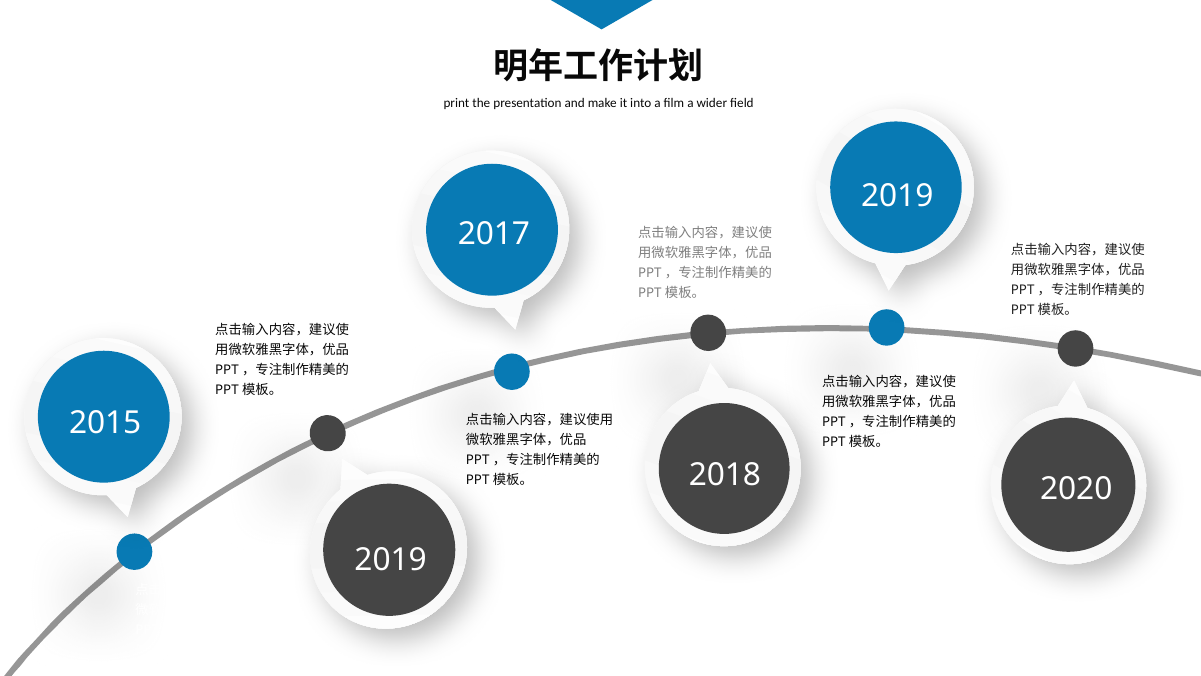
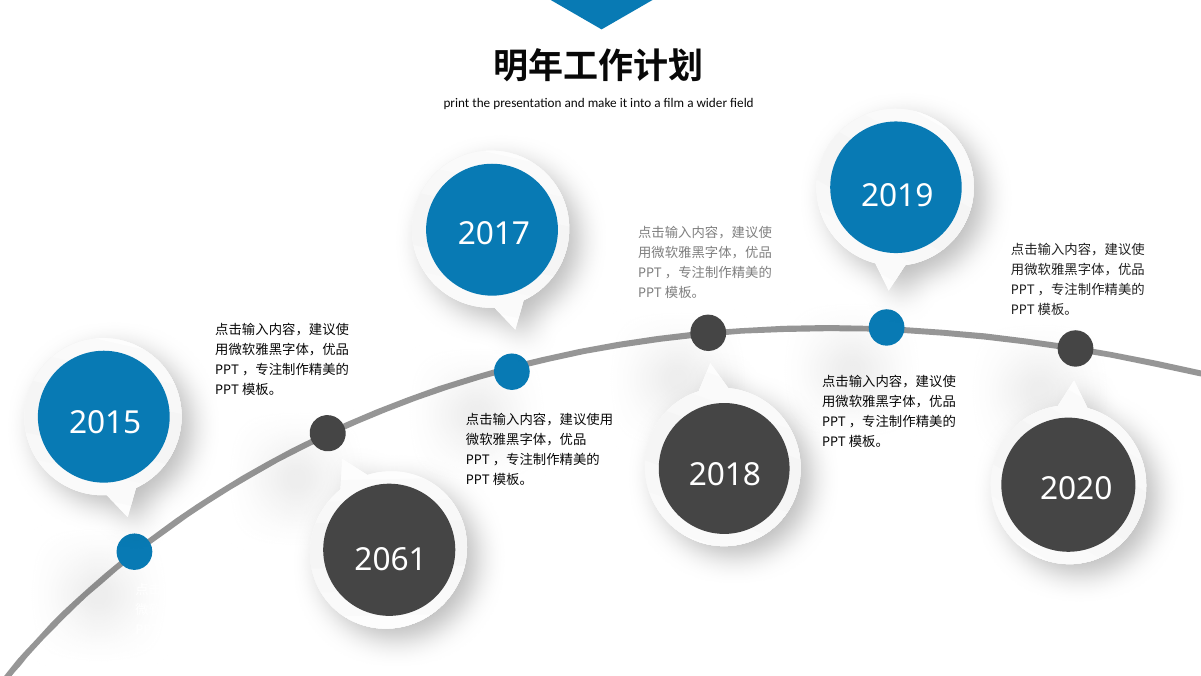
2019: 2019 -> 2061 (391, 560)
